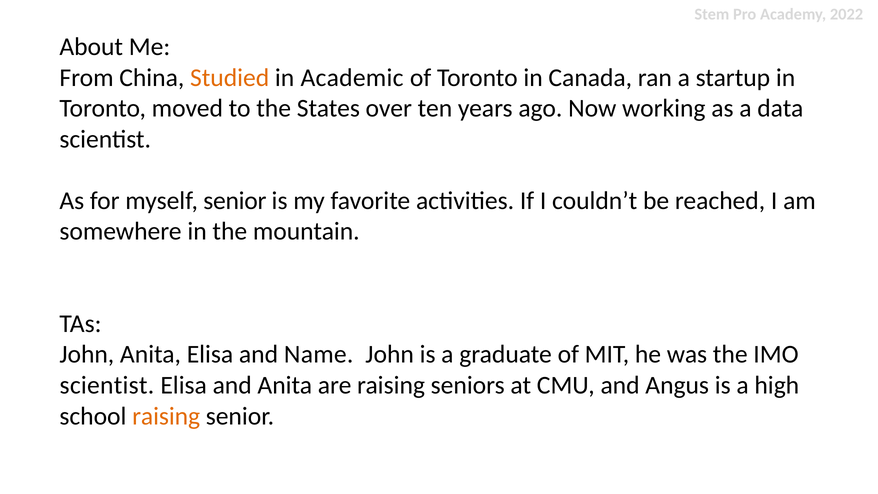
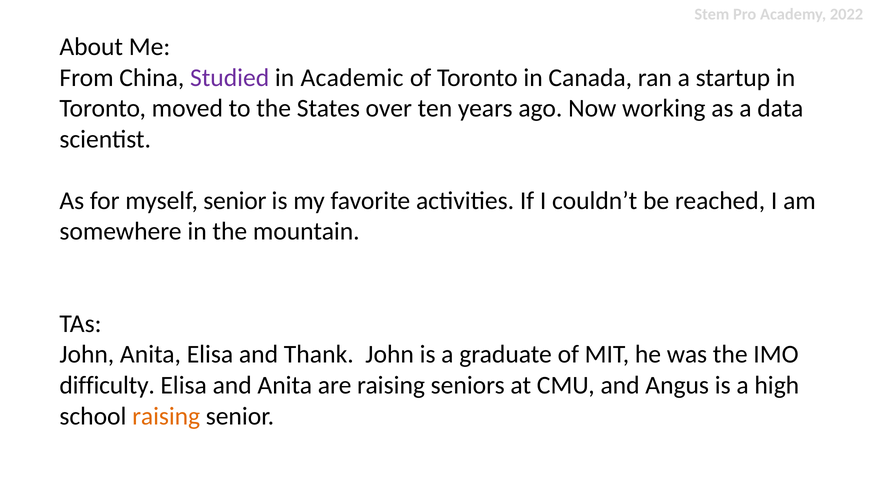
Studied colour: orange -> purple (230, 78)
Name: Name -> Thank (319, 354)
scientist: scientist -> difficulty (107, 385)
